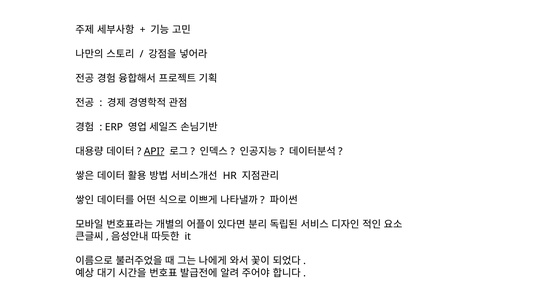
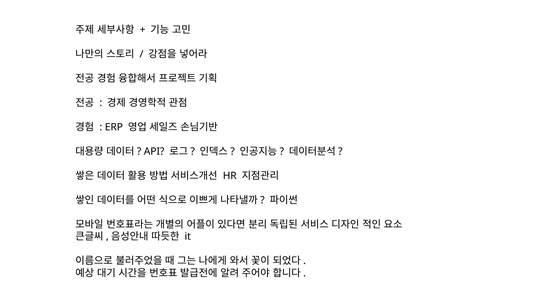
API underline: present -> none (154, 152)
